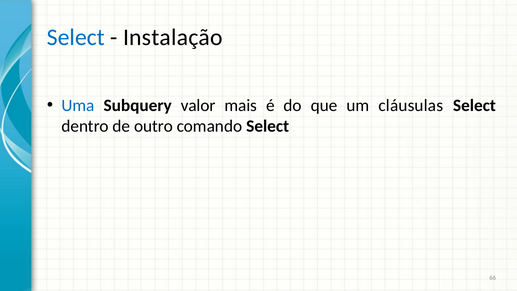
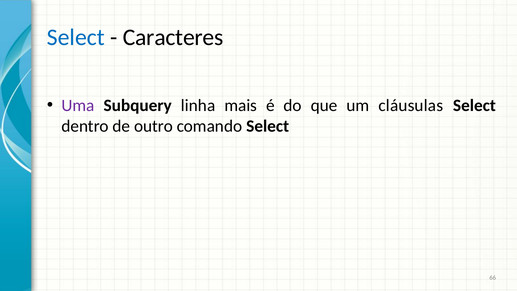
Instalação: Instalação -> Caracteres (173, 37)
Uma colour: blue -> purple (78, 105)
valor: valor -> linha (198, 105)
